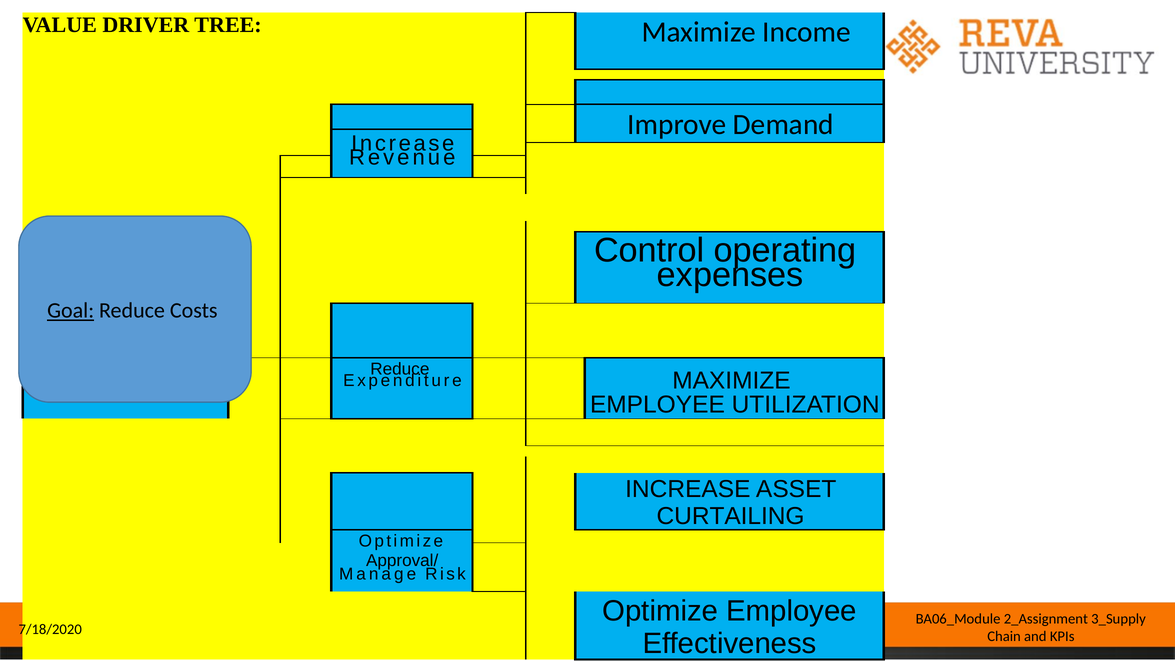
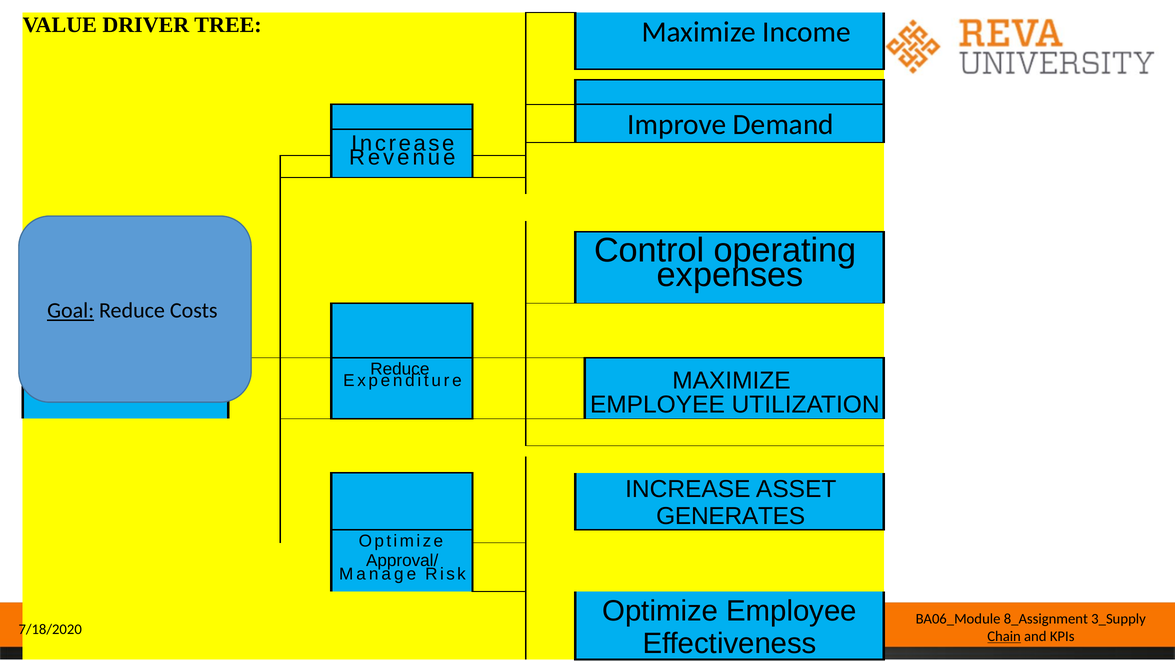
CURTAILING: CURTAILING -> GENERATES (731, 516)
2_Assignment: 2_Assignment -> 8_Assignment (1046, 619)
Chain underline: none -> present (1004, 636)
